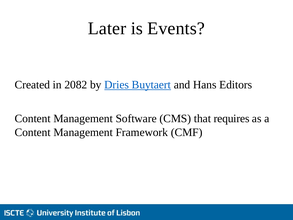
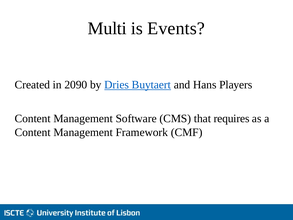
Later: Later -> Multi (107, 28)
2082: 2082 -> 2090 (76, 85)
Editors: Editors -> Players (236, 85)
